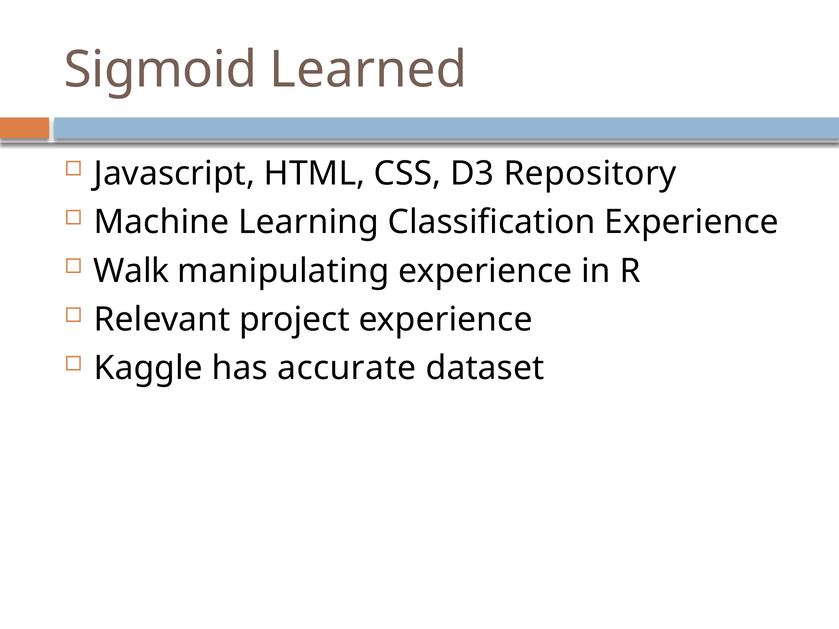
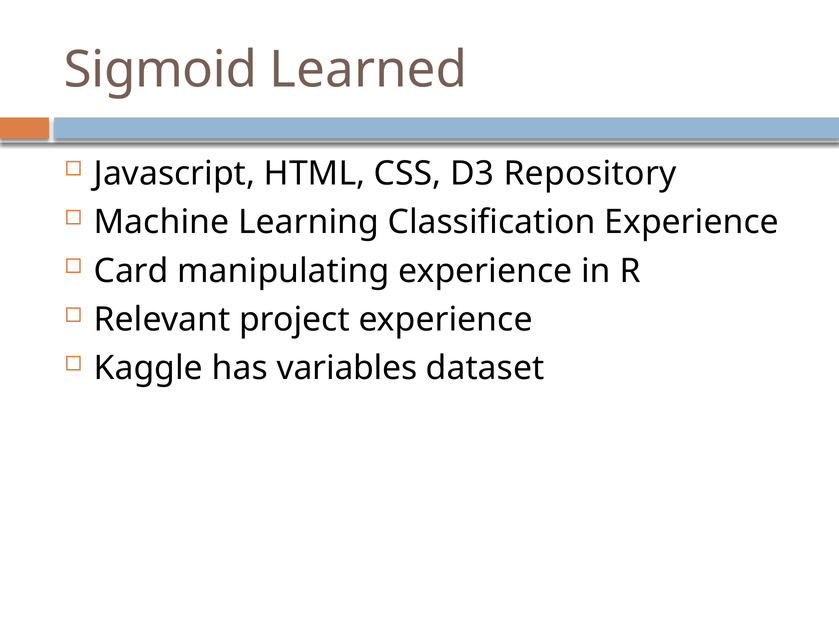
Walk: Walk -> Card (131, 271)
accurate: accurate -> variables (347, 368)
